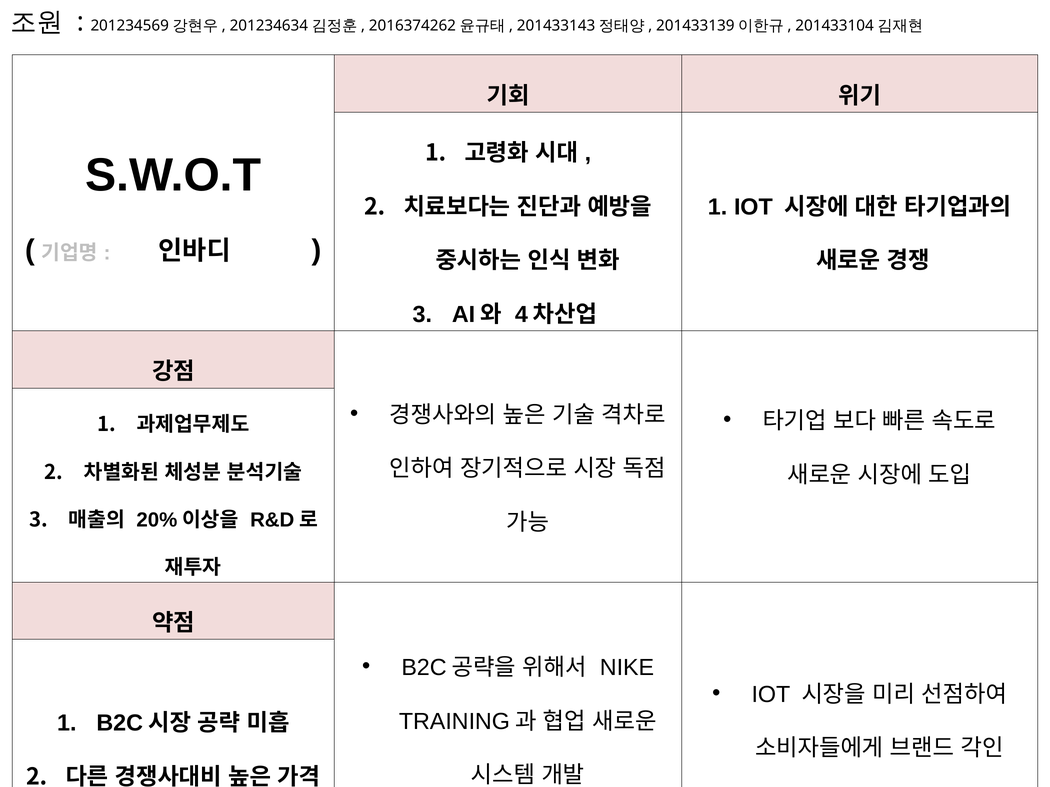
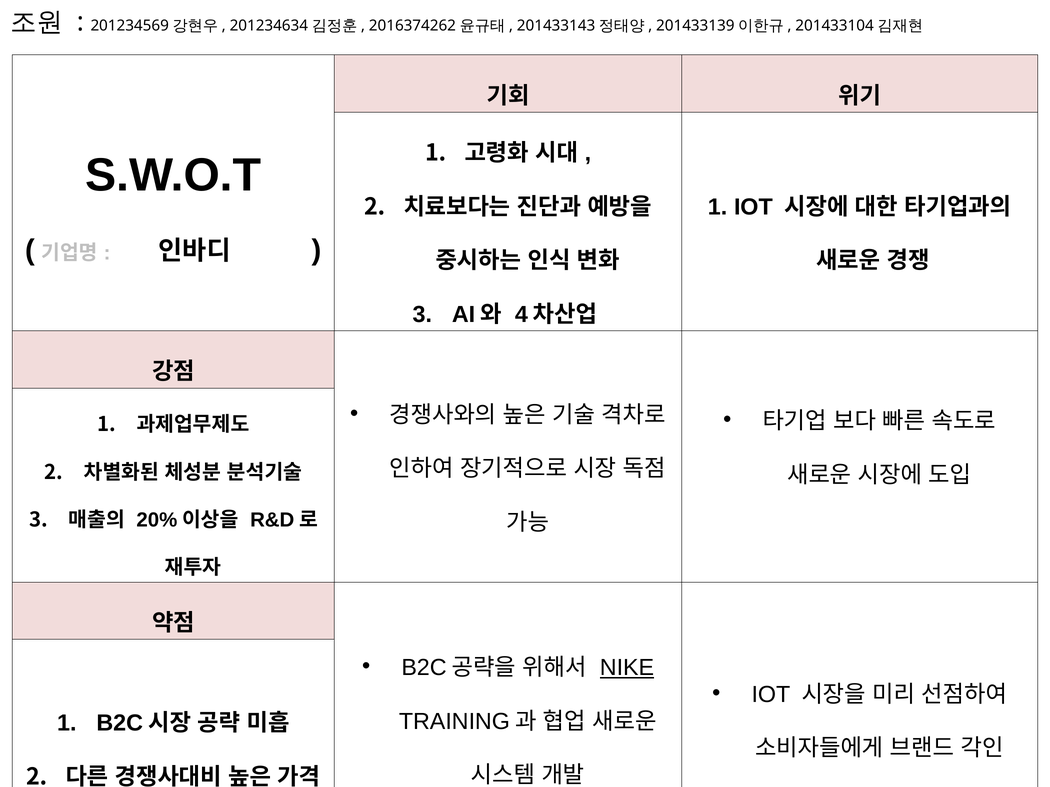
NIKE underline: none -> present (627, 668)
